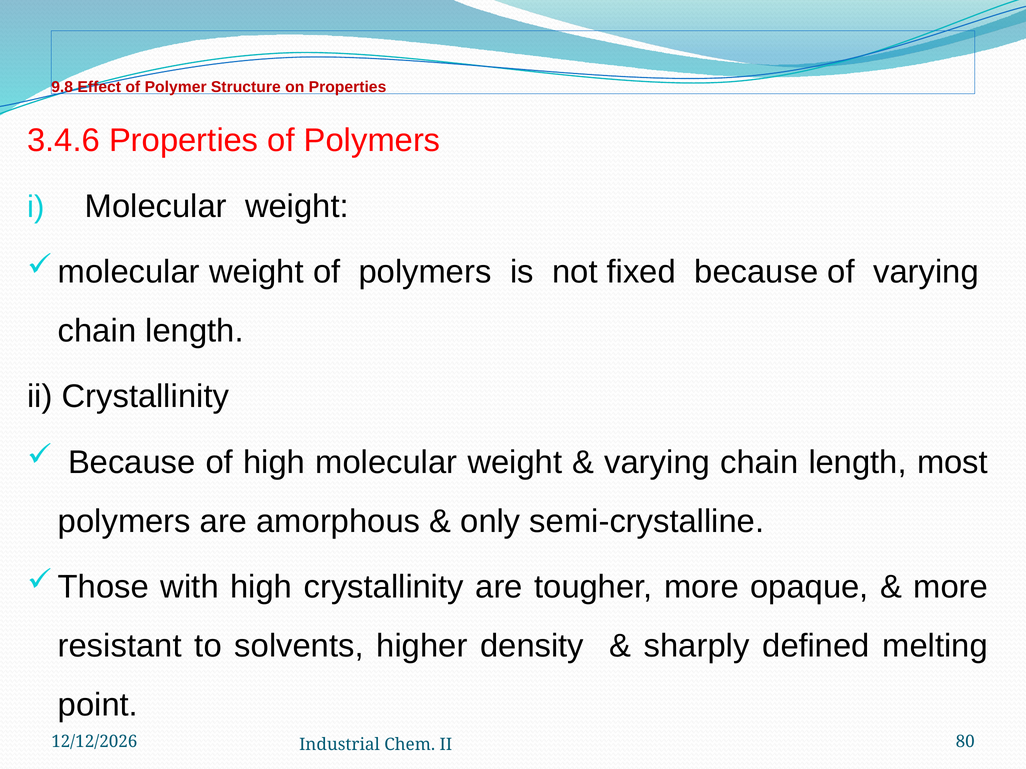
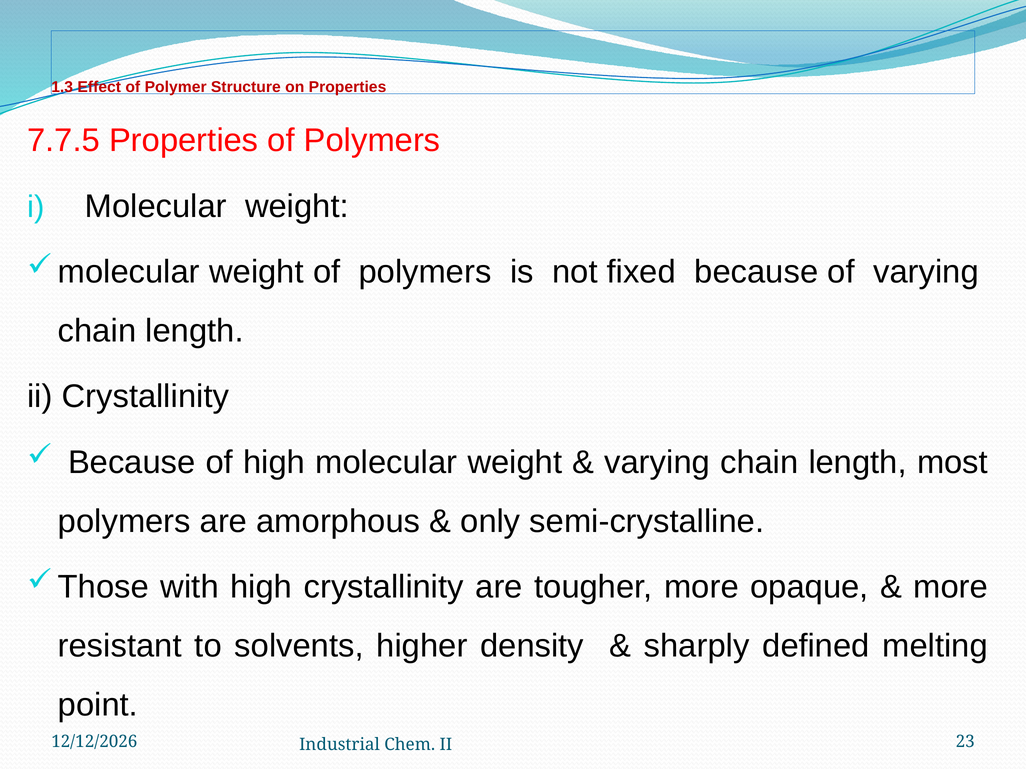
9.8: 9.8 -> 1.3 (62, 87)
3.4.6: 3.4.6 -> 7.7.5 (64, 141)
80: 80 -> 23 (965, 742)
